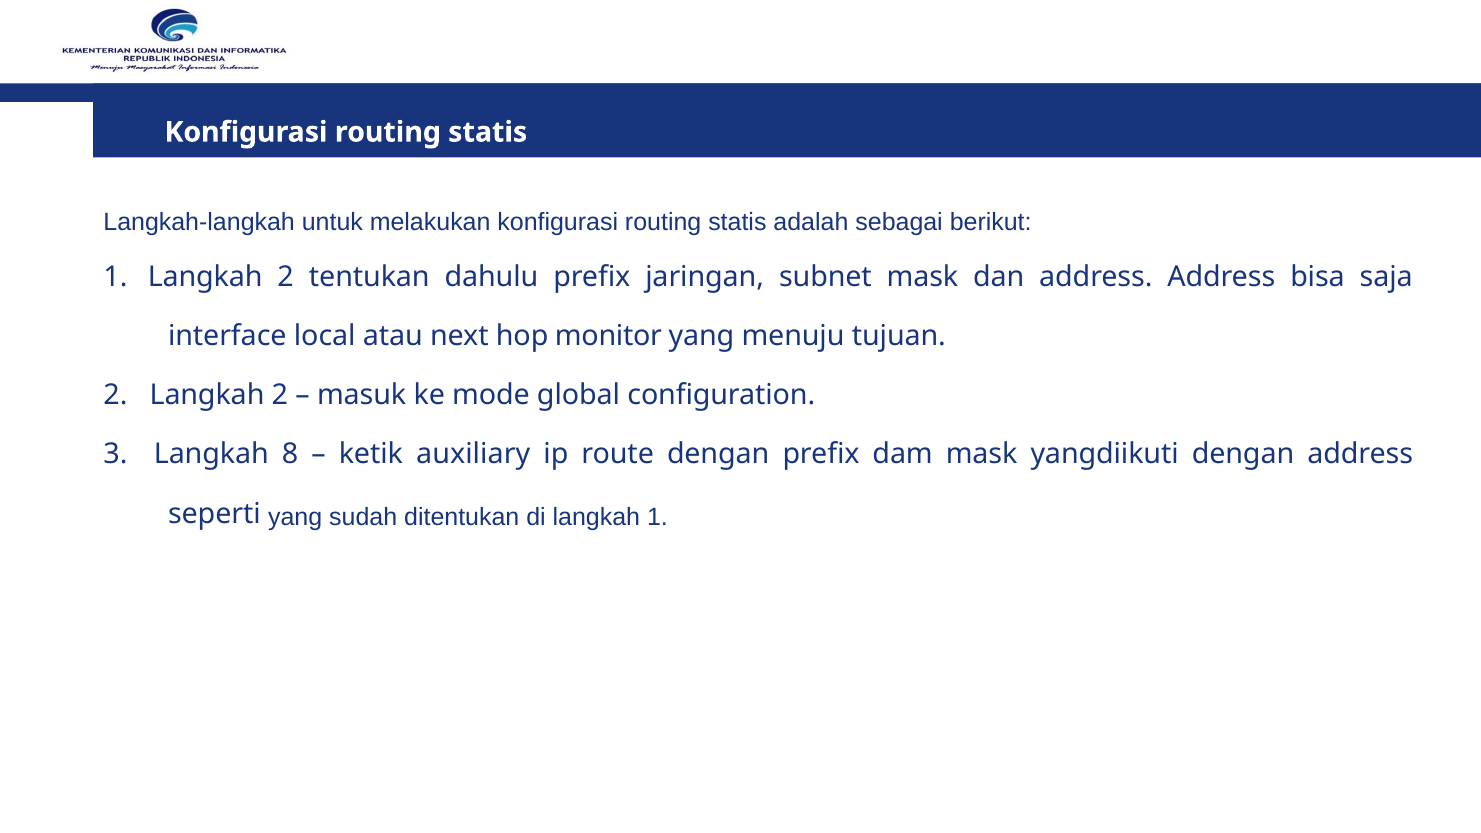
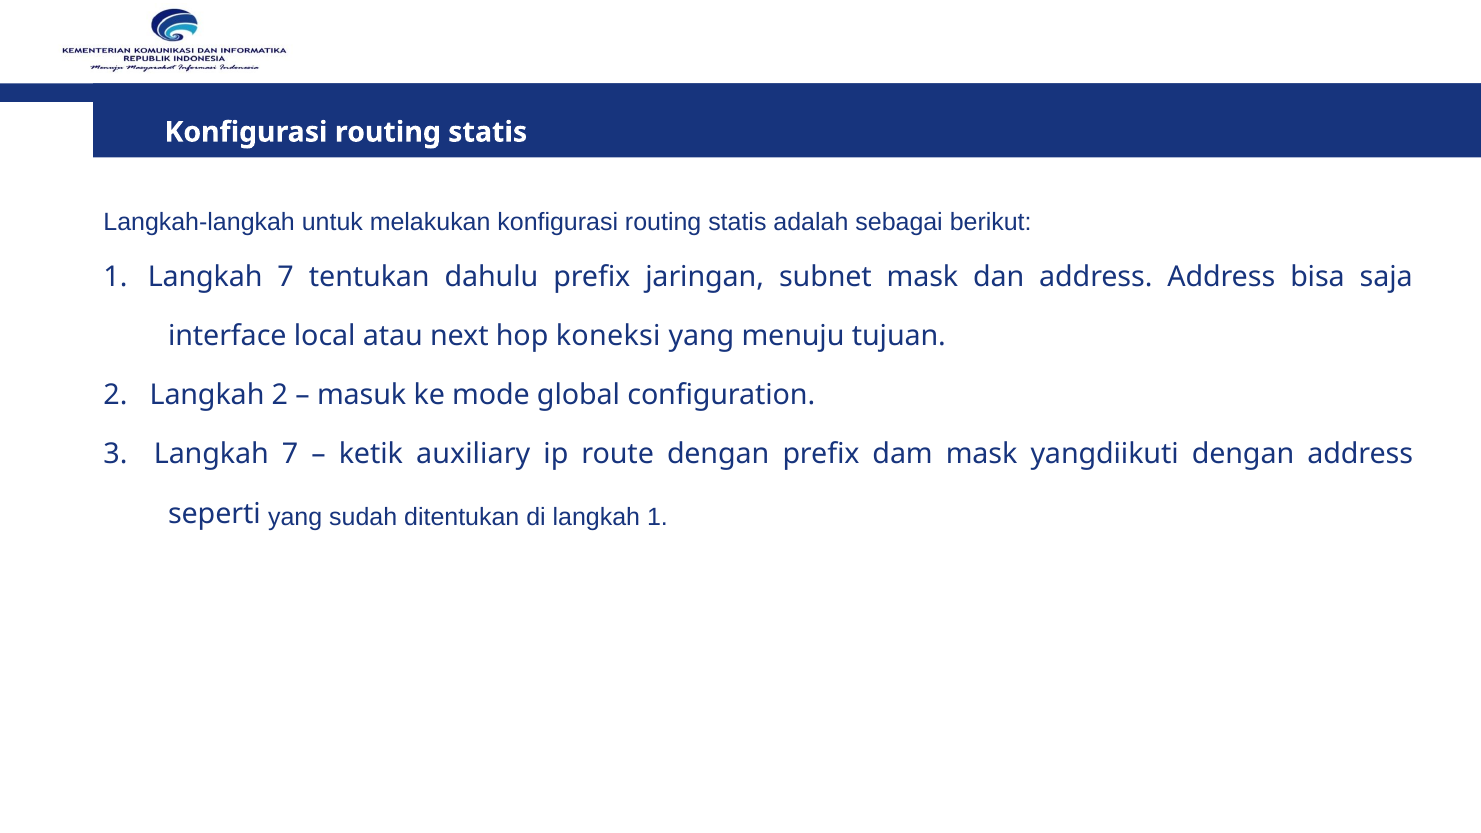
1 Langkah 2: 2 -> 7 (286, 277)
monitor: monitor -> koneksi (608, 336)
3 Langkah 8: 8 -> 7 (290, 455)
